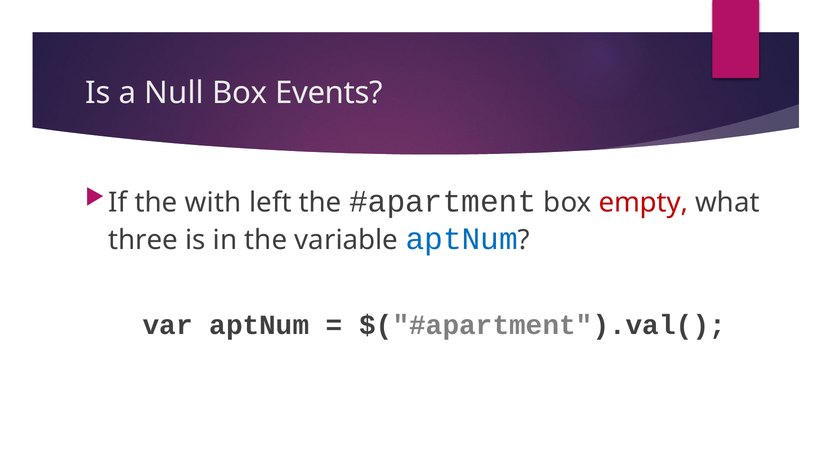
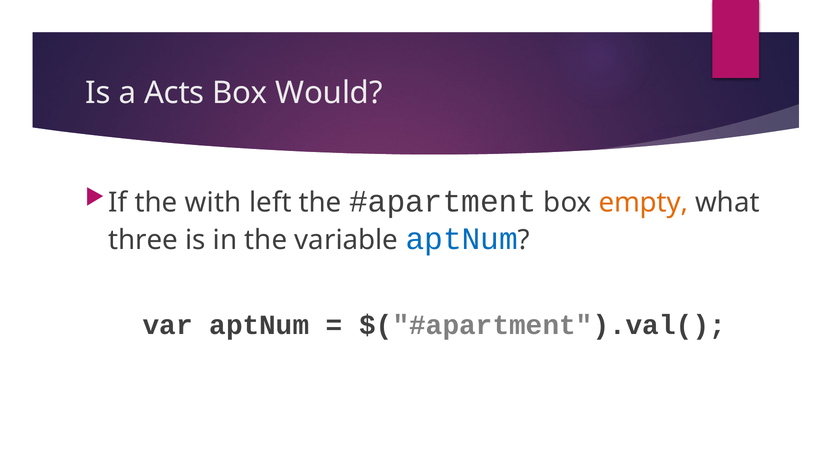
Null: Null -> Acts (174, 93)
Events: Events -> Would (329, 93)
empty colour: red -> orange (643, 203)
